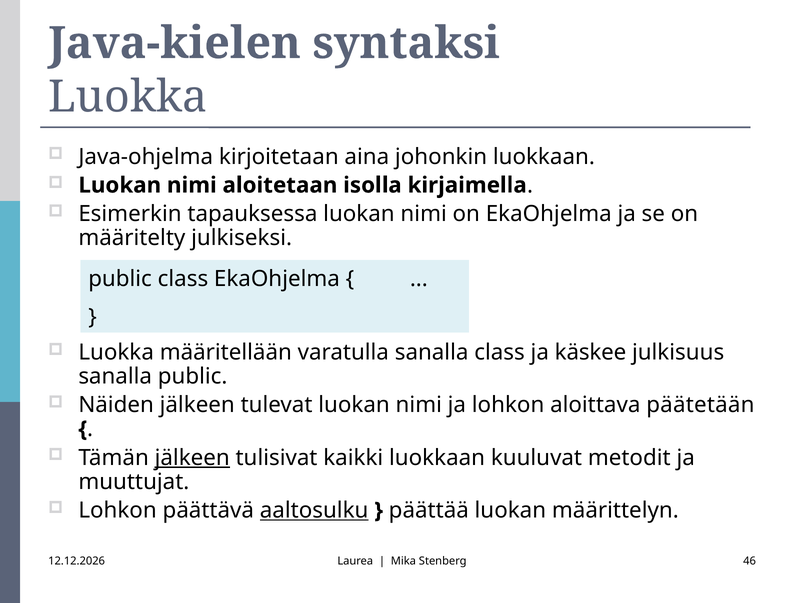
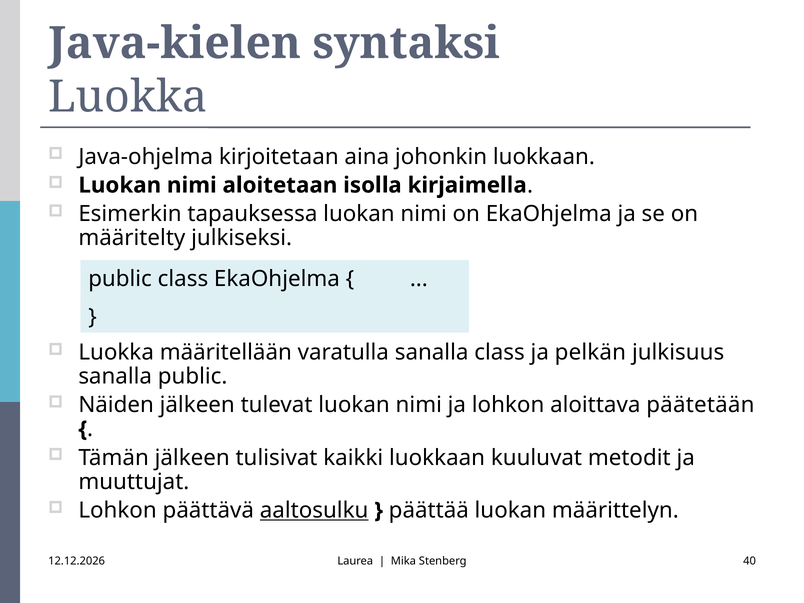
käskee: käskee -> pelkän (590, 352)
jälkeen underline: present -> none (192, 458)
46: 46 -> 40 (750, 561)
